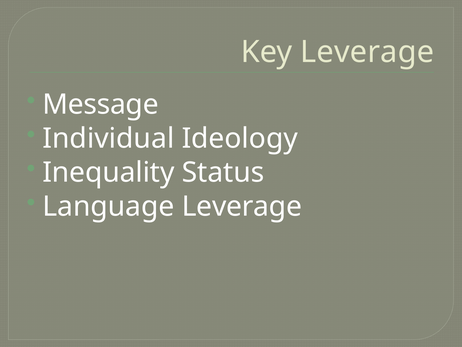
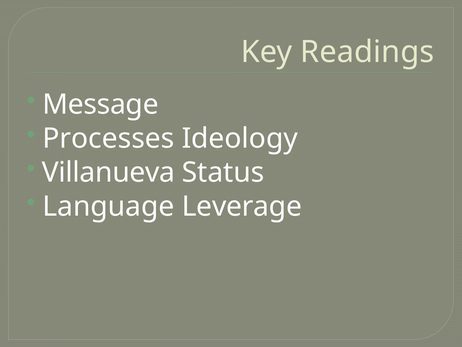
Key Leverage: Leverage -> Readings (367, 52)
Individual: Individual -> Processes (108, 138)
Inequality: Inequality -> Villanueva (109, 172)
